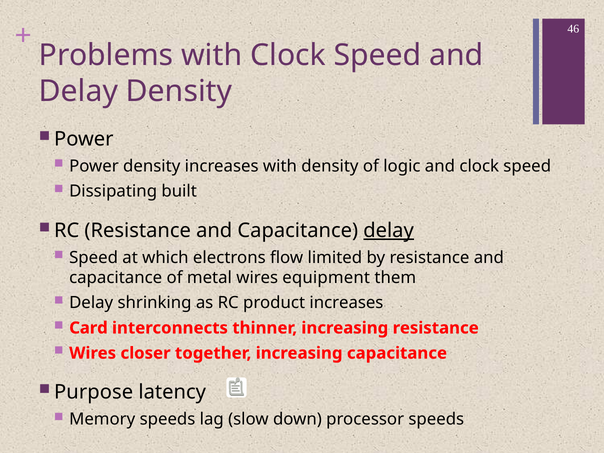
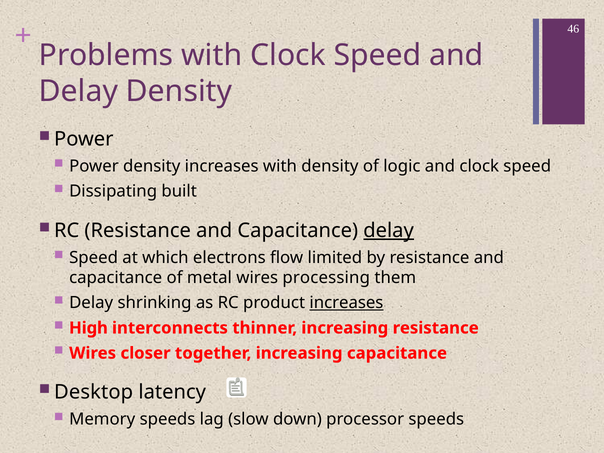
equipment: equipment -> processing (326, 278)
increases underline: none -> present (346, 303)
Card: Card -> High (88, 328)
Purpose: Purpose -> Desktop (94, 392)
